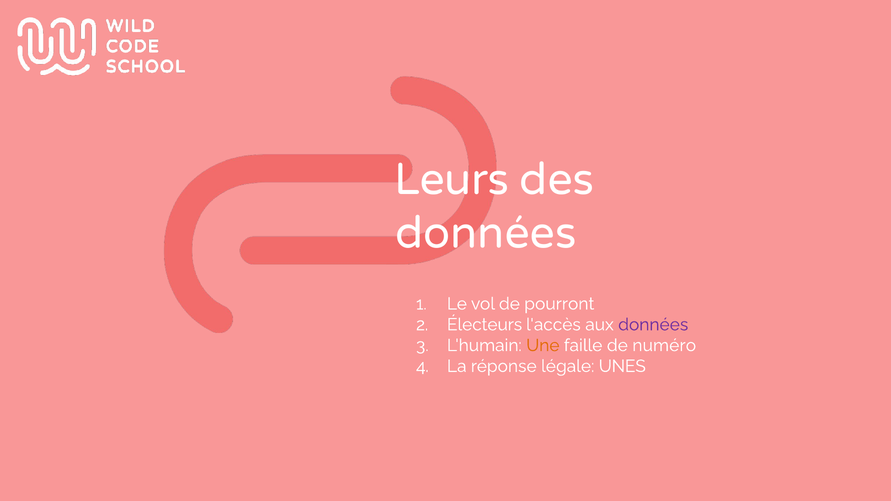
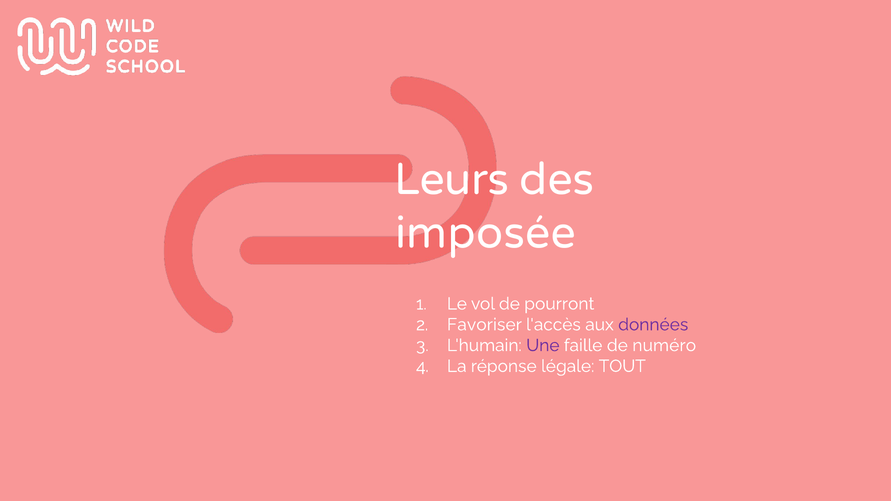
données: données -> imposée (486, 233)
Électeurs: Électeurs -> Favoriser (484, 325)
Une colour: orange -> purple (543, 346)
UNES: UNES -> TOUT (622, 366)
